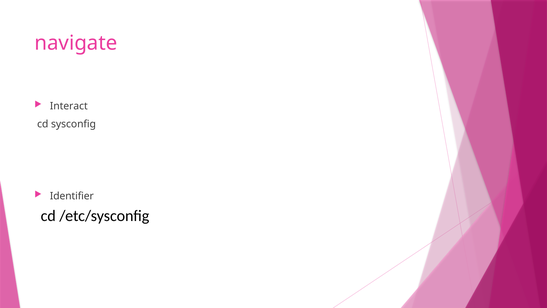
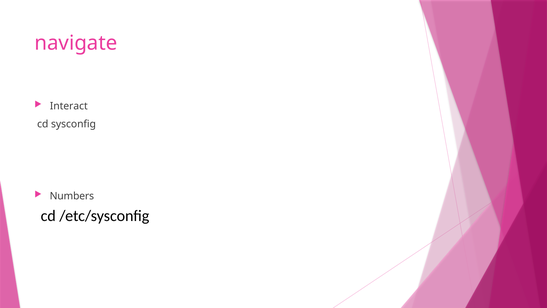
Identifier: Identifier -> Numbers (72, 196)
